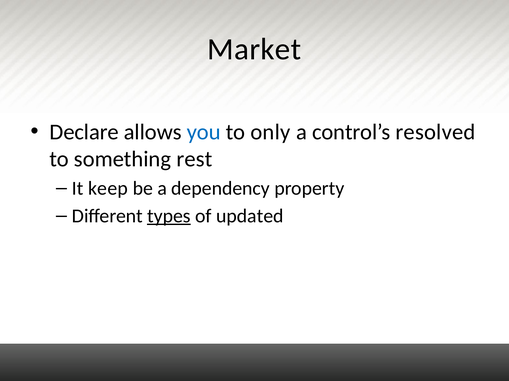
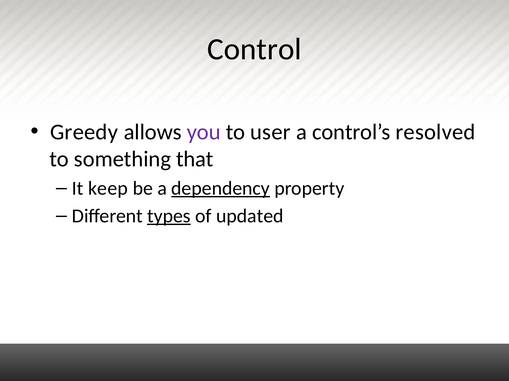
Market: Market -> Control (254, 49)
Declare: Declare -> Greedy (84, 132)
you colour: blue -> purple (204, 132)
only: only -> user (270, 132)
rest: rest -> that (195, 159)
dependency underline: none -> present (221, 189)
